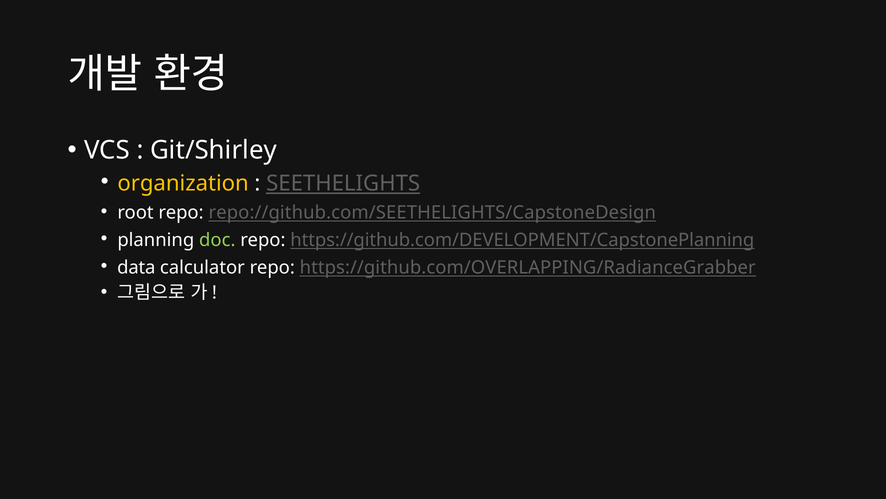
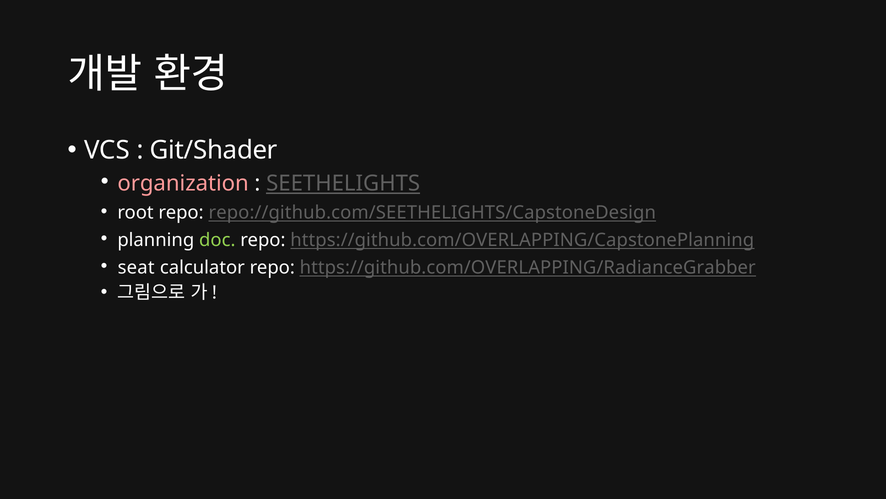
Git/Shirley: Git/Shirley -> Git/Shader (214, 150)
organization colour: yellow -> pink (183, 183)
https://github.com/DEVELOPMENT/CapstonePlanning: https://github.com/DEVELOPMENT/CapstonePlanning -> https://github.com/OVERLAPPING/CapstonePlanning (522, 240)
data: data -> seat (136, 267)
